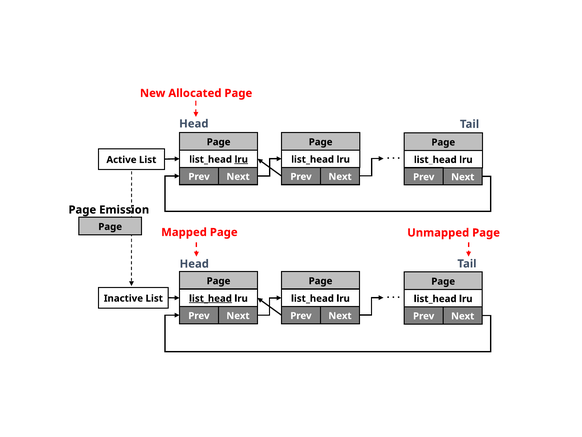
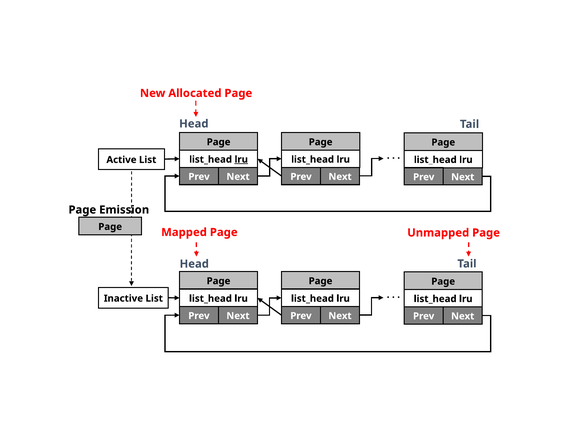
list_head underline: present -> none (210, 298)
